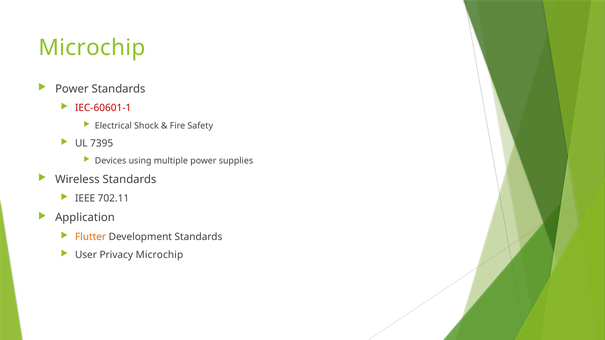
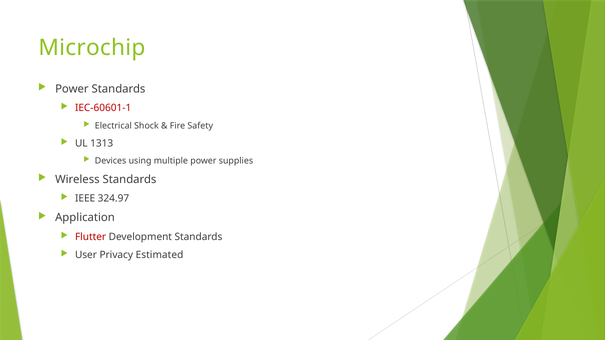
7395: 7395 -> 1313 (102, 143)
702.11: 702.11 -> 324.97 (113, 199)
Flutter colour: orange -> red (91, 237)
Privacy Microchip: Microchip -> Estimated (159, 255)
